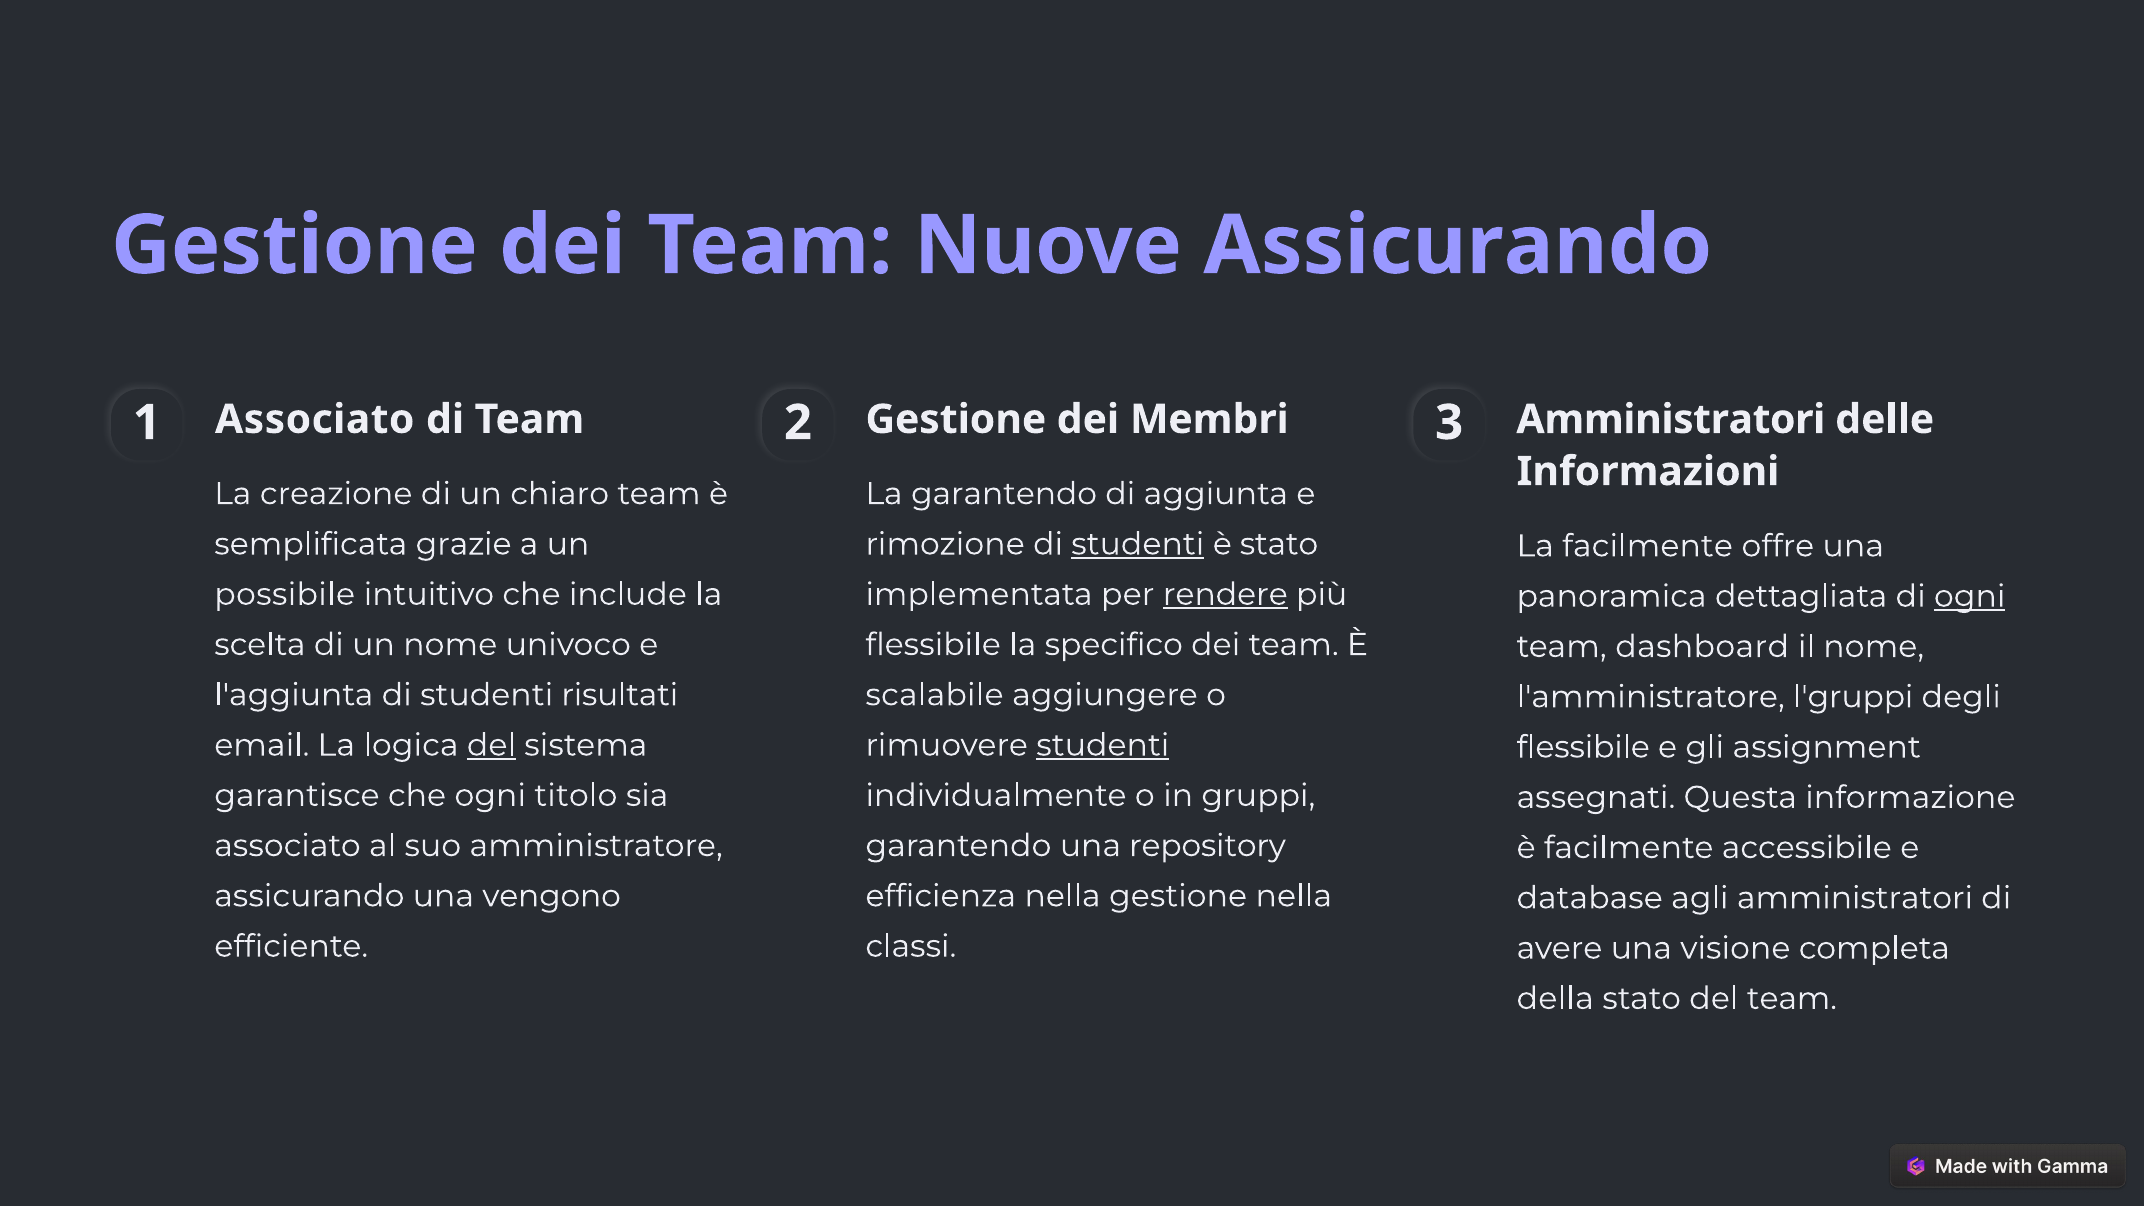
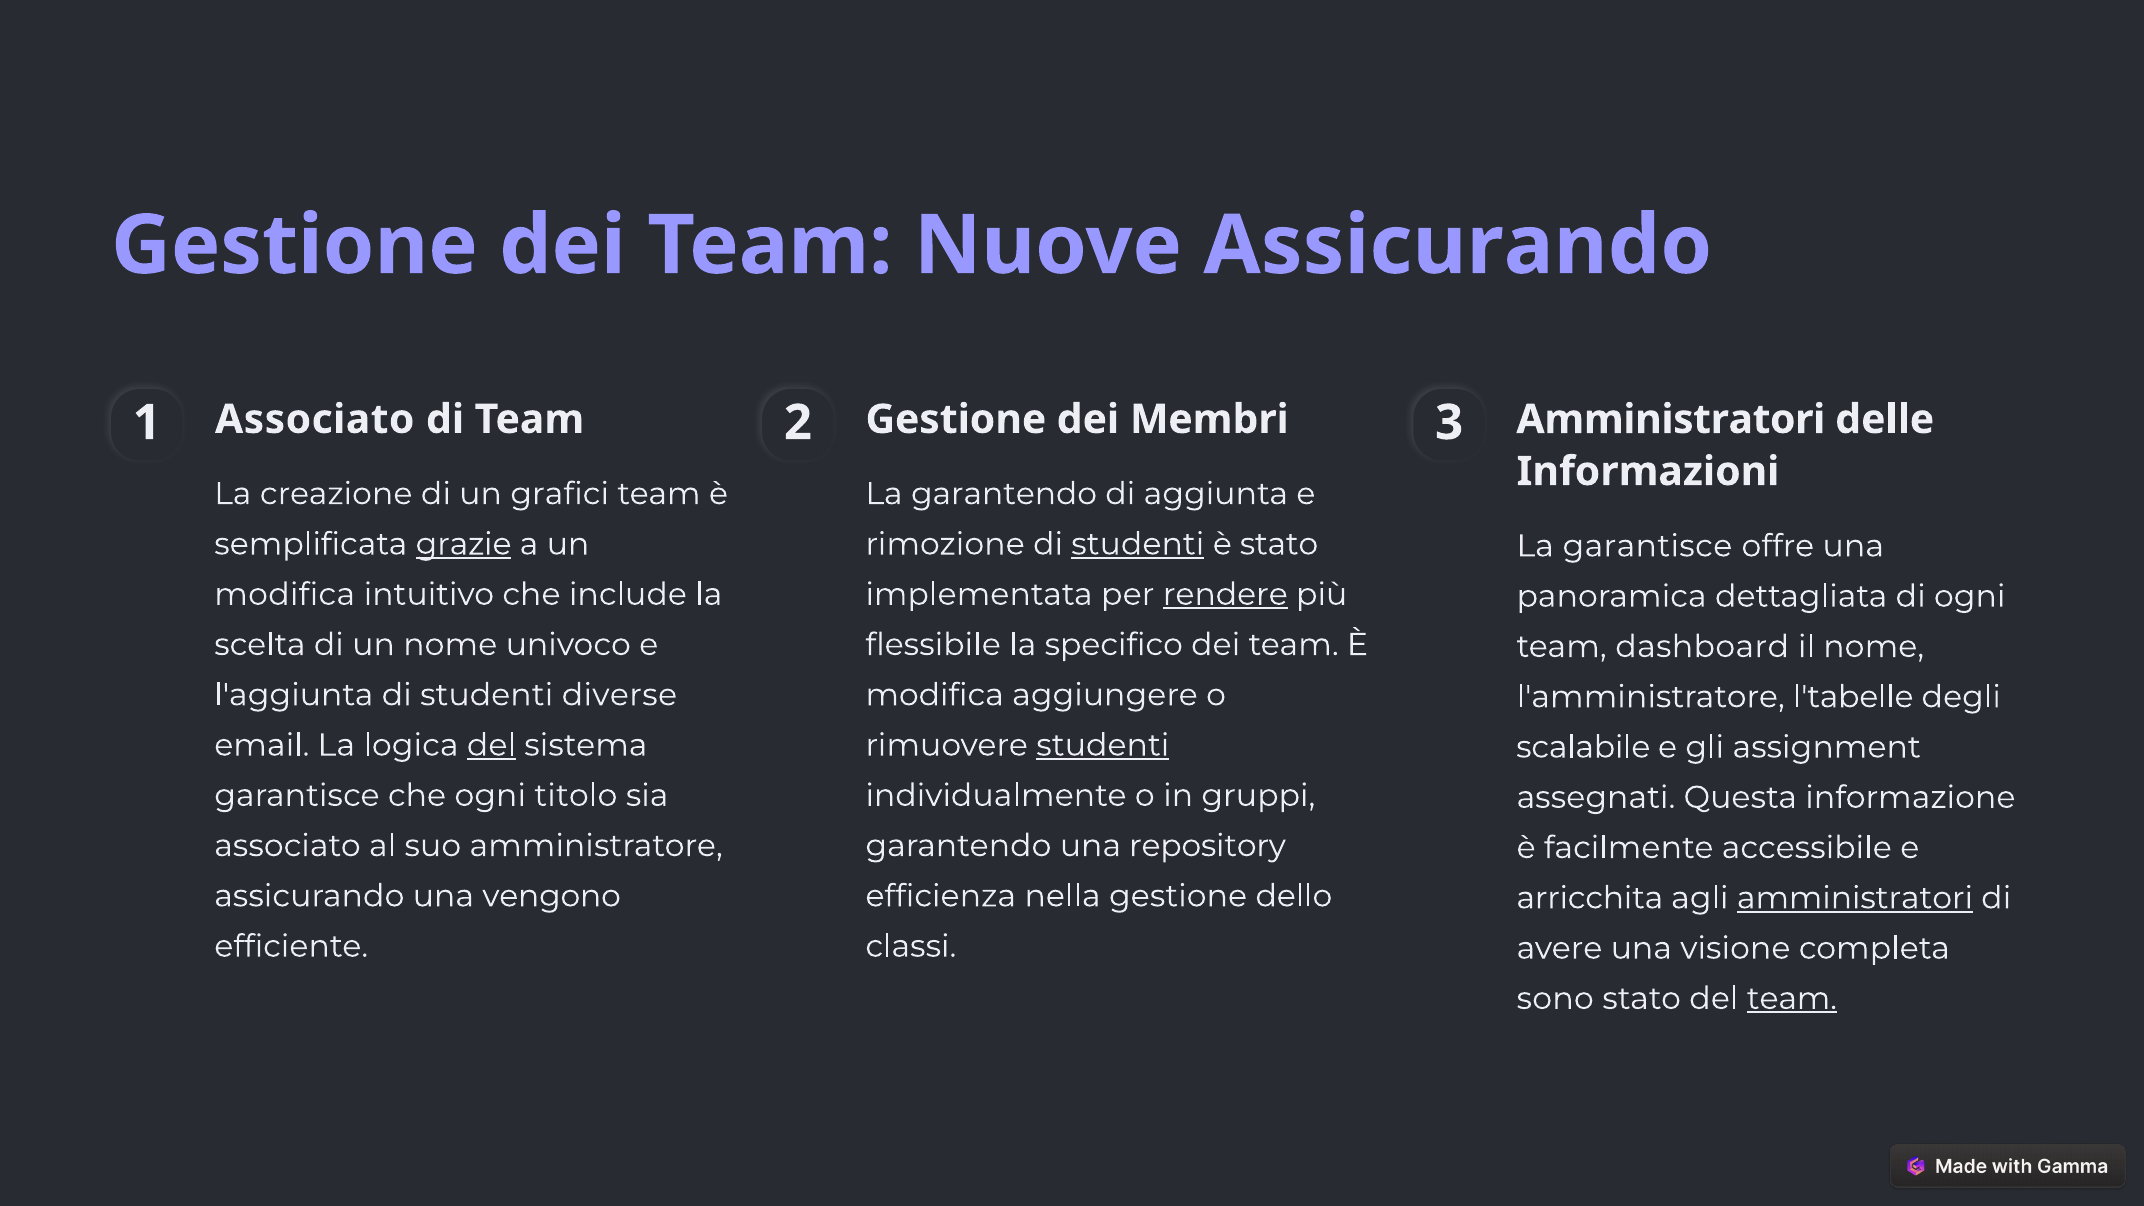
chiaro: chiaro -> grafici (560, 494)
grazie underline: none -> present (464, 544)
La facilmente: facilmente -> garantisce (1647, 546)
possibile: possibile -> modifica (285, 594)
ogni underline: present -> none (1970, 596)
risultati: risultati -> diverse (619, 695)
scalabile: scalabile -> modifica (935, 695)
l'gruppi: l'gruppi -> l'tabelle (1853, 697)
flessibile: flessibile -> scalabile (1583, 747)
gestione nella: nella -> dello (1294, 896)
database: database -> arricchita (1590, 898)
amministratori underline: none -> present (1855, 898)
della: della -> sono (1555, 999)
team underline: none -> present (1792, 999)
